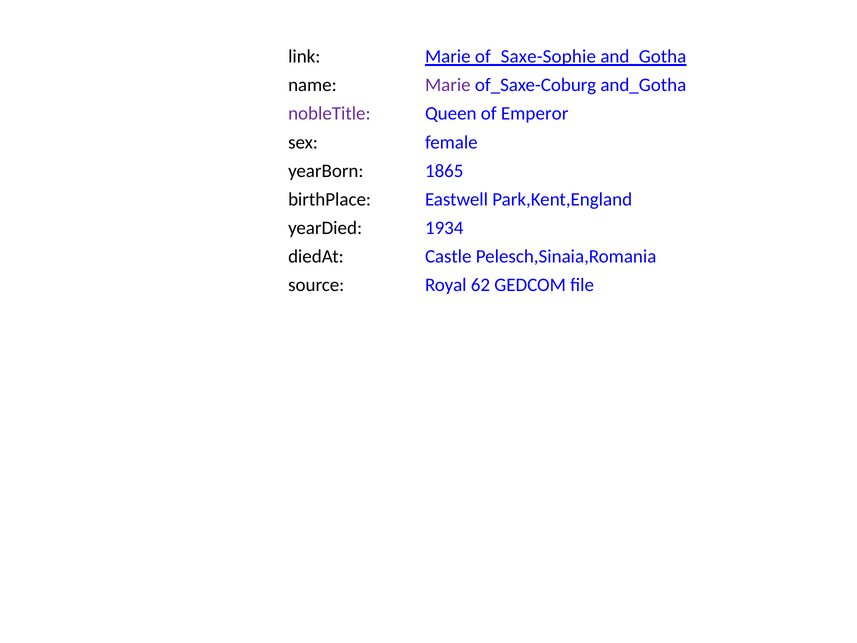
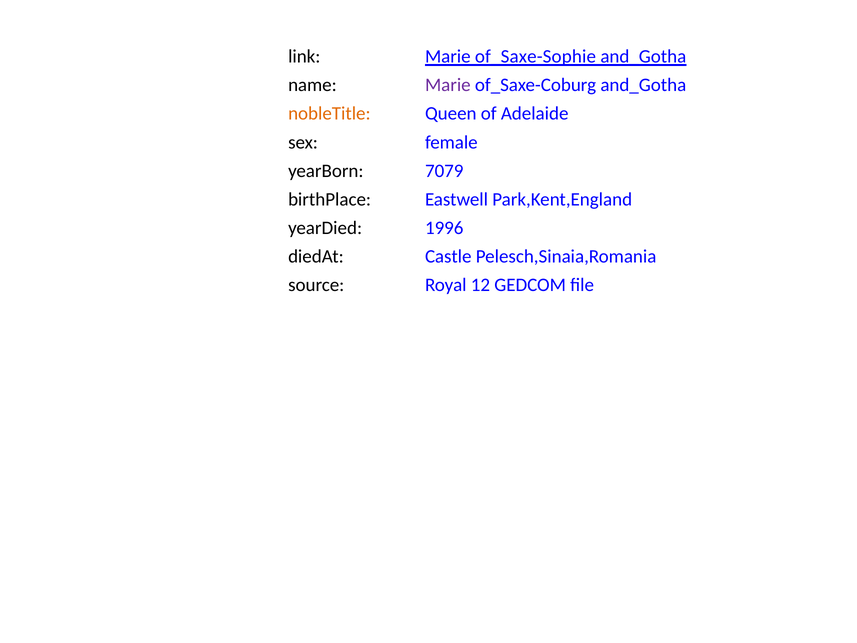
nobleTitle colour: purple -> orange (329, 114)
Emperor: Emperor -> Adelaide (535, 114)
1865: 1865 -> 7079 (444, 171)
1934: 1934 -> 1996 (444, 228)
62: 62 -> 12 (480, 285)
